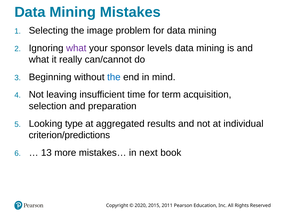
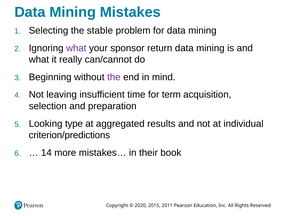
image: image -> stable (100, 31)
levels: levels -> return (160, 48)
the colour: blue -> purple (114, 77)
13: 13 -> 14 (46, 153)
next: next -> their (148, 153)
